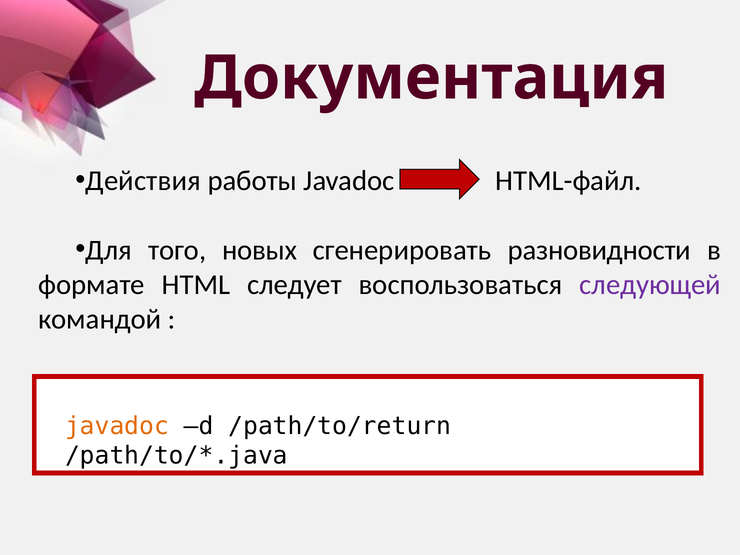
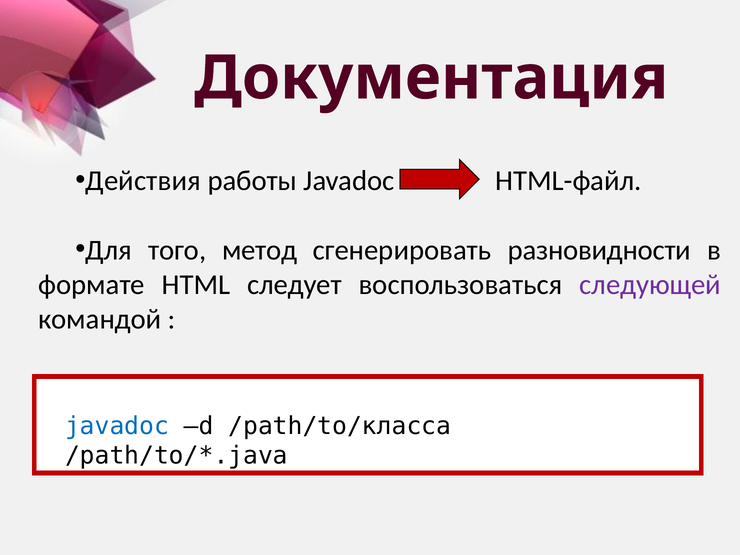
новых: новых -> метод (260, 250)
javadoc colour: orange -> blue (117, 426)
/path/to/return: /path/to/return -> /path/to/класса (340, 426)
